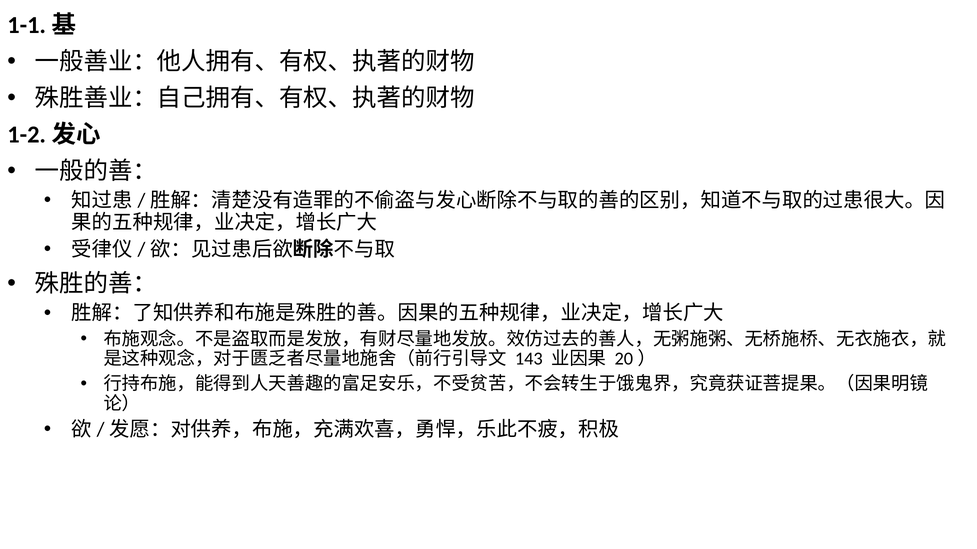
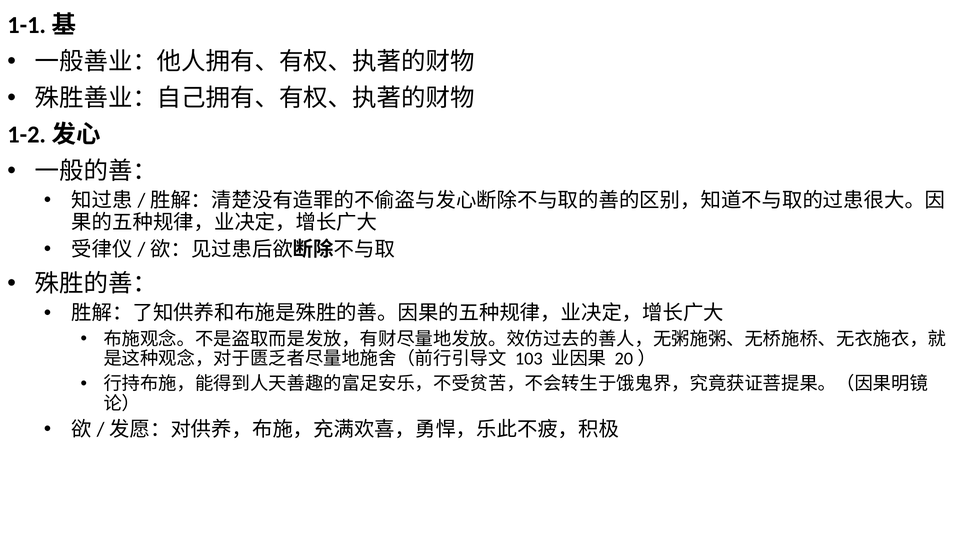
143: 143 -> 103 (529, 359)
